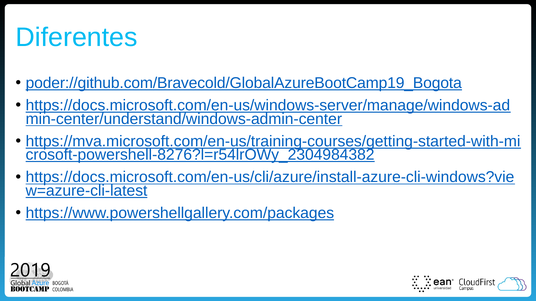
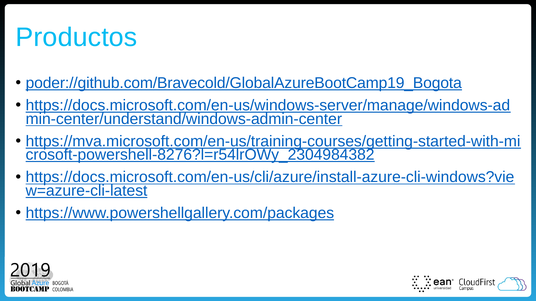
Diferentes: Diferentes -> Productos (76, 38)
